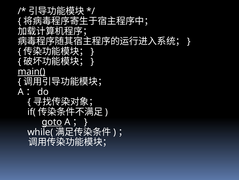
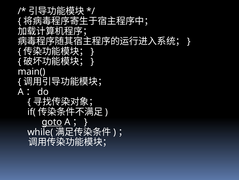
main( underline: present -> none (31, 71)
